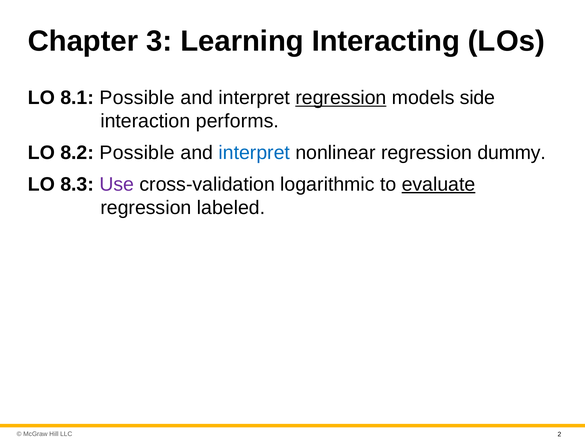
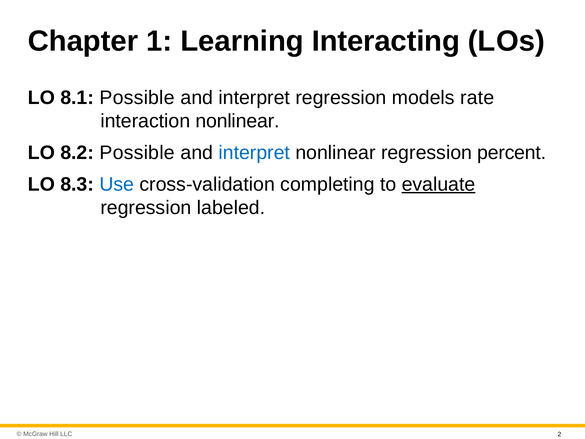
3: 3 -> 1 (159, 41)
regression underline: present -> none (341, 98)
side: side -> rate (477, 98)
interaction performs: performs -> nonlinear (238, 121)
dummy: dummy -> percent (512, 153)
Use colour: purple -> blue (117, 184)
logarithmic: logarithmic -> completing (327, 184)
